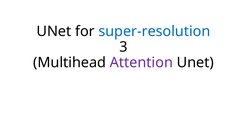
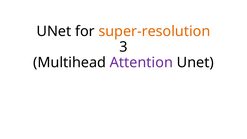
super-resolution colour: blue -> orange (154, 31)
